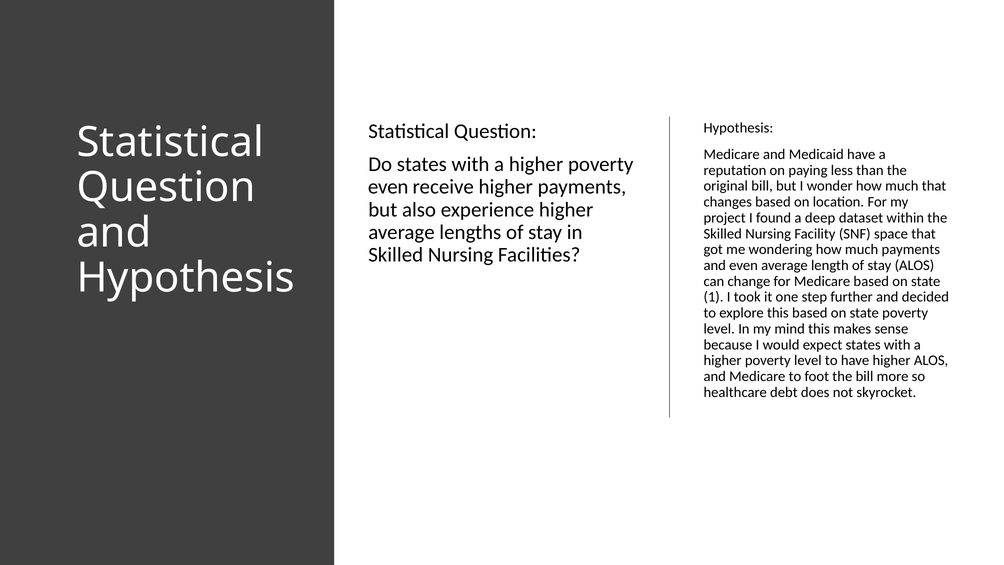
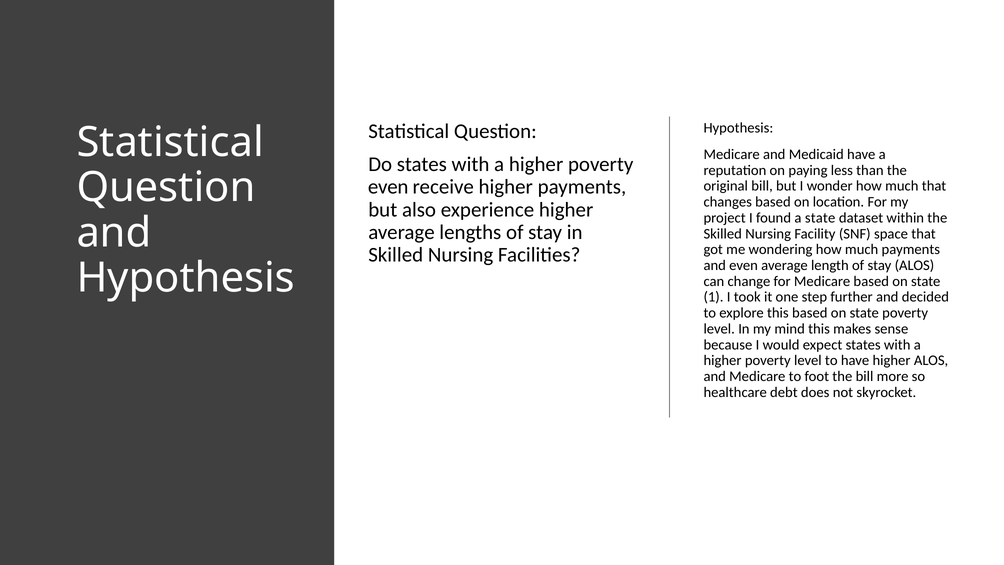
a deep: deep -> state (820, 218)
